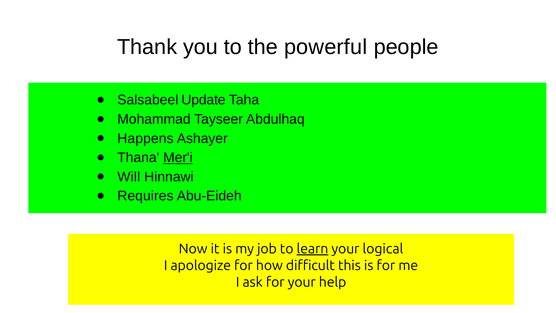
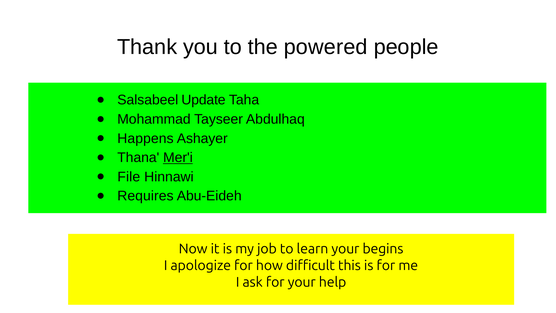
powerful: powerful -> powered (326, 47)
Will: Will -> File (129, 177)
learn underline: present -> none (312, 249)
logical: logical -> begins (383, 249)
